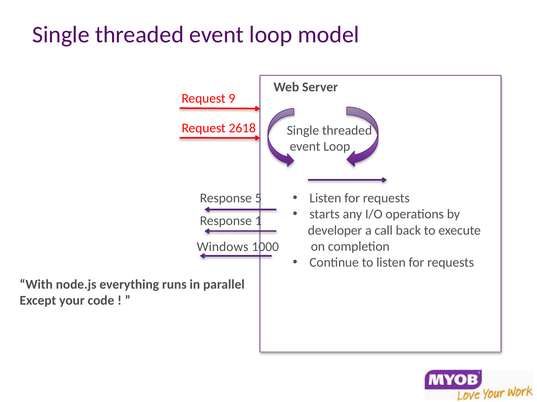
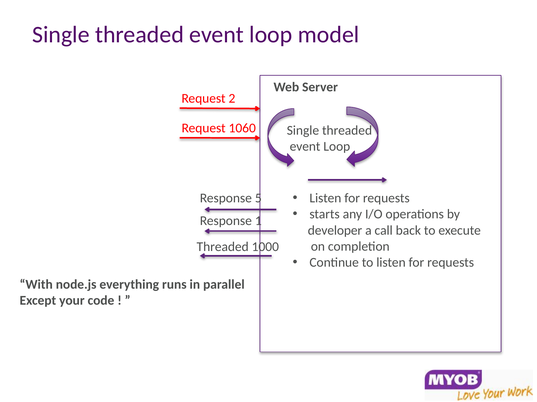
9: 9 -> 2 (232, 99)
2618: 2618 -> 1060 (242, 128)
Windows: Windows -> Threaded (223, 247)
